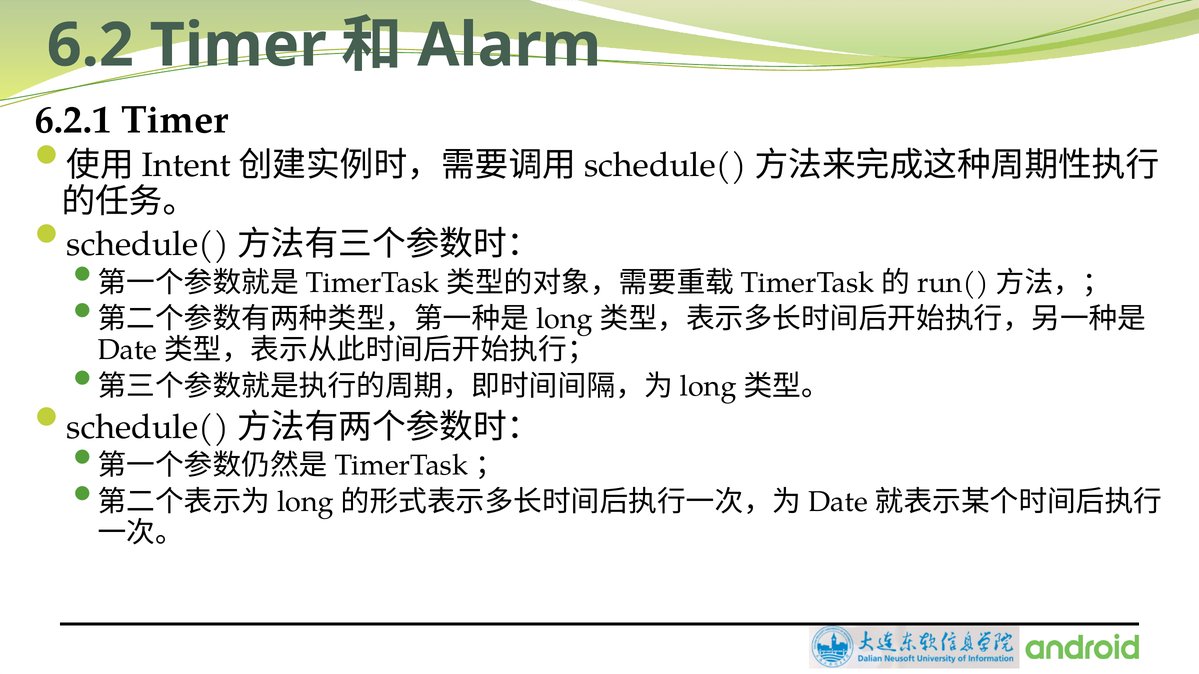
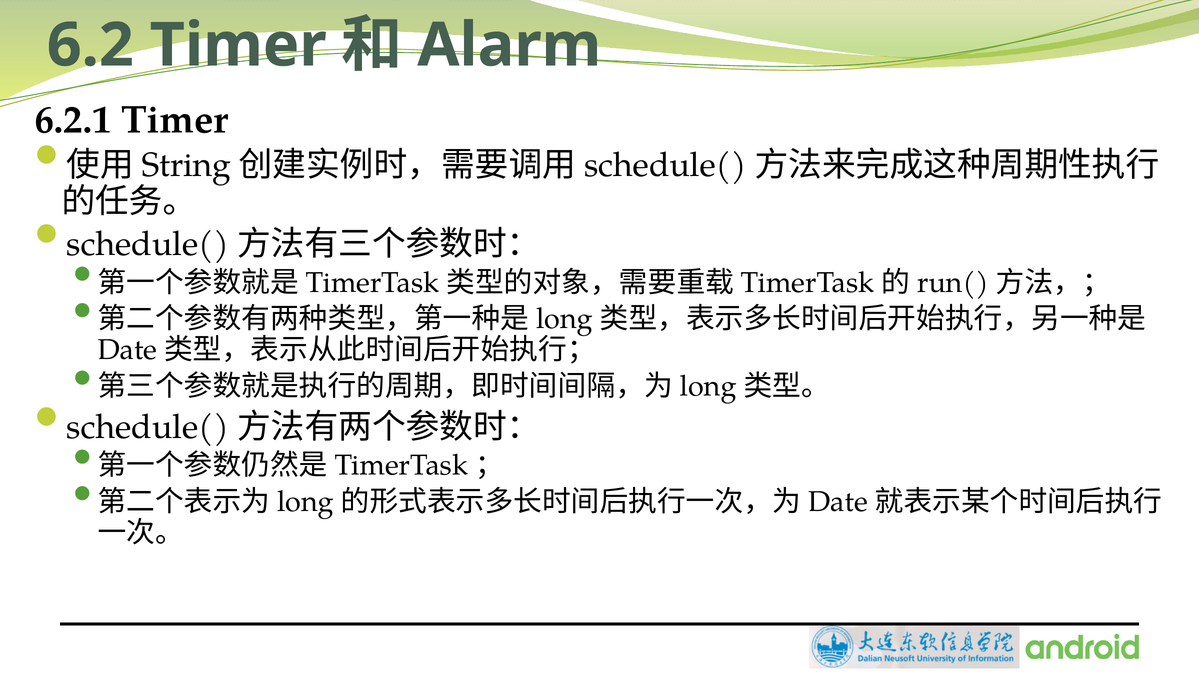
Intent: Intent -> String (186, 165)
